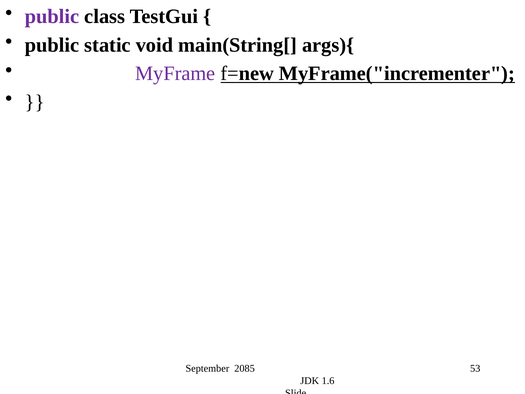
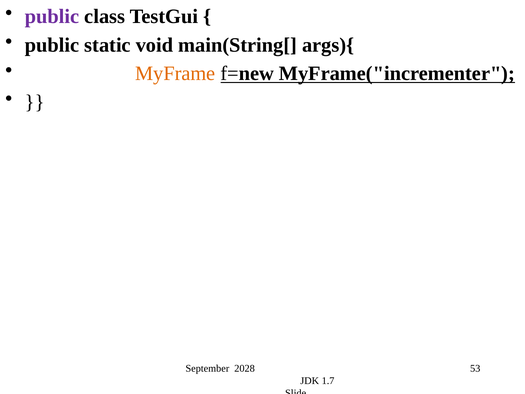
MyFrame colour: purple -> orange (175, 74)
2085: 2085 -> 2028 (245, 368)
1.6: 1.6 -> 1.7 (328, 380)
